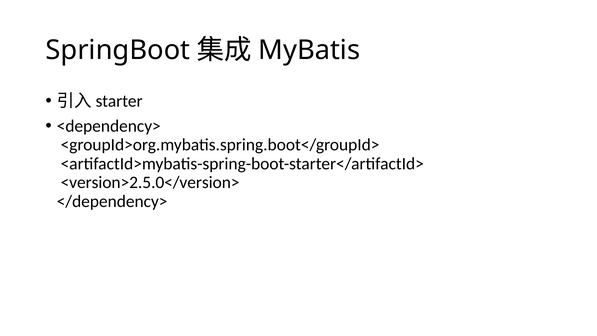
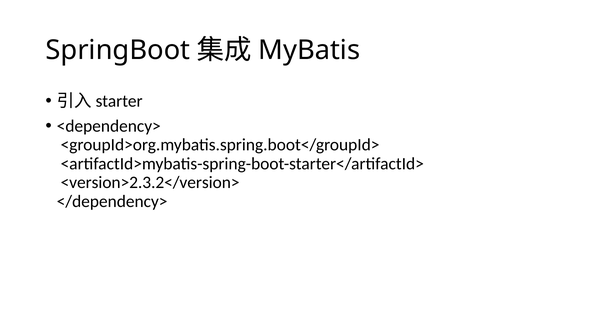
<version>2.5.0</version>: <version>2.5.0</version> -> <version>2.3.2</version> (150, 182)
